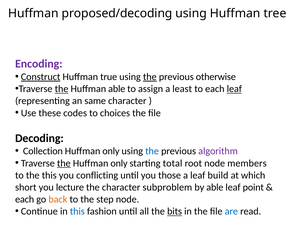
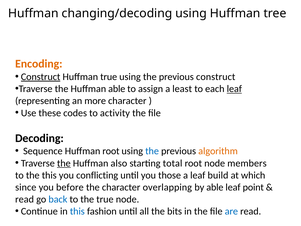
proposed/decoding: proposed/decoding -> changing/decoding (117, 13)
Encoding colour: purple -> orange (39, 64)
the underline: present -> none (150, 77)
previous otherwise: otherwise -> construct (216, 77)
the underline: present -> none (62, 89)
same: same -> more (95, 101)
choices: choices -> activity (115, 113)
Collection: Collection -> Sequence (43, 151)
only: only -> root (111, 151)
algorithm colour: purple -> orange (218, 151)
only: only -> also (119, 163)
short: short -> since (26, 187)
lecture: lecture -> before (70, 187)
subproblem: subproblem -> overlapping (167, 187)
each: each -> read (25, 199)
back colour: orange -> blue (58, 199)
the step: step -> true (105, 199)
bits underline: present -> none (175, 211)
